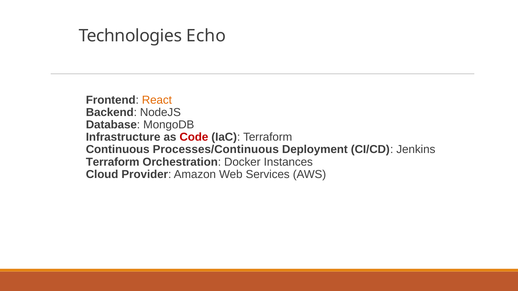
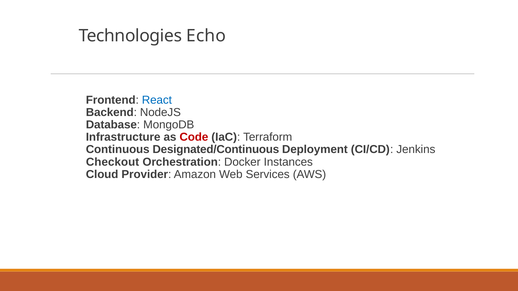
React colour: orange -> blue (157, 100)
Processes/Continuous: Processes/Continuous -> Designated/Continuous (216, 150)
Terraform: Terraform -> Checkout (113, 162)
